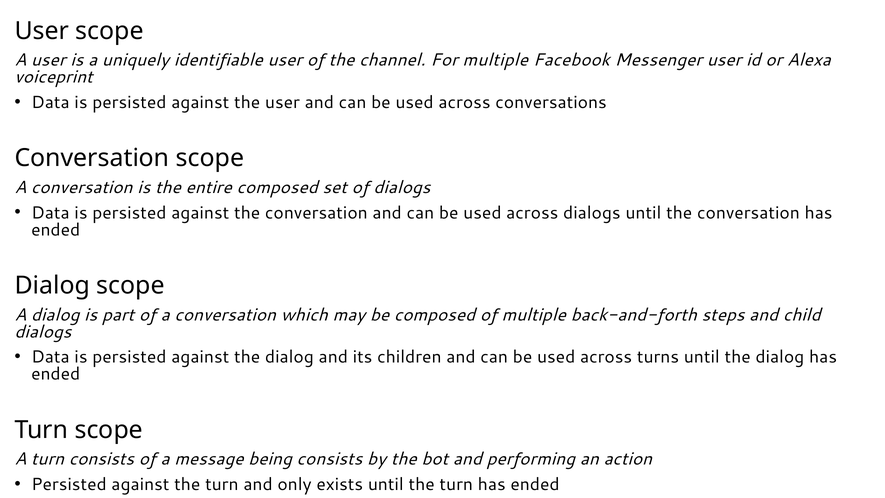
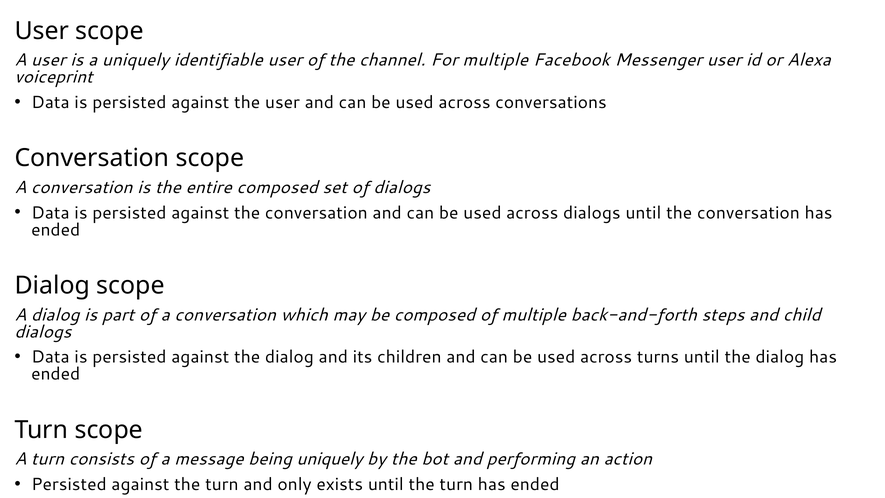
being consists: consists -> uniquely (330, 459)
